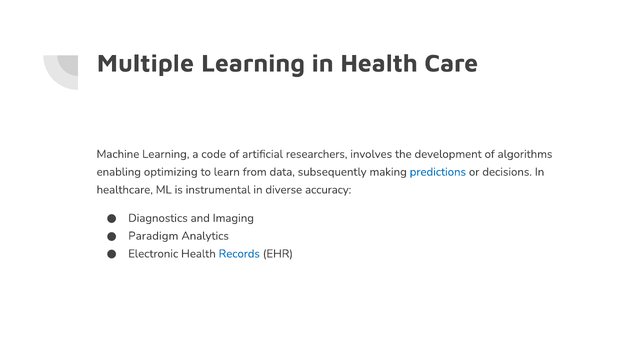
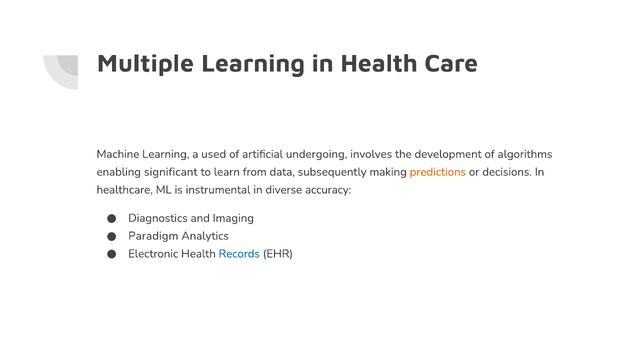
code: code -> used (214, 154)
researchers: researchers -> undergoing (317, 154)
optimizing: optimizing -> significant (171, 172)
predictions colour: blue -> orange (438, 172)
